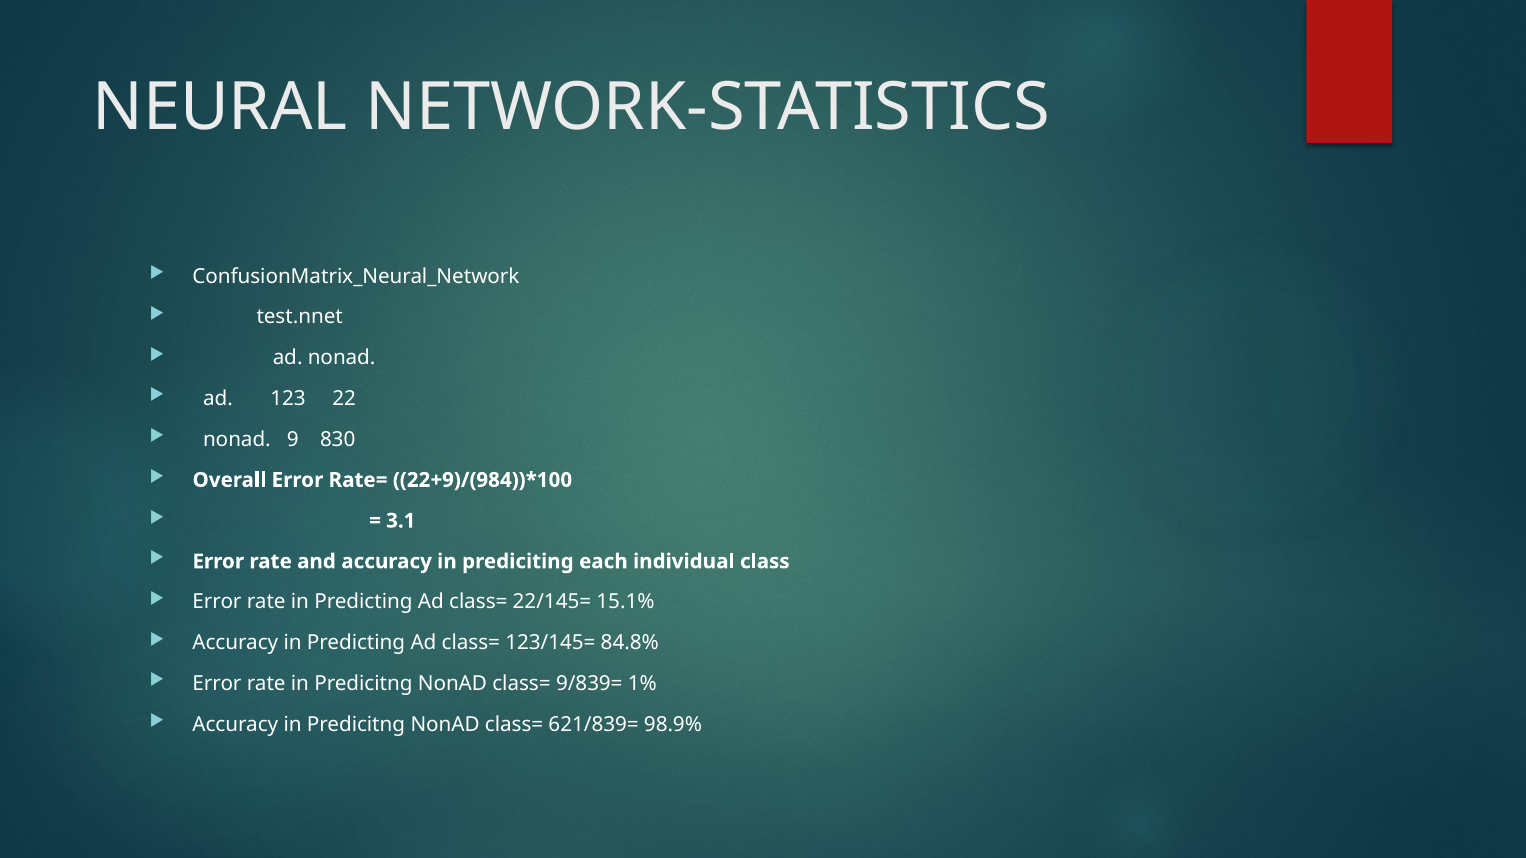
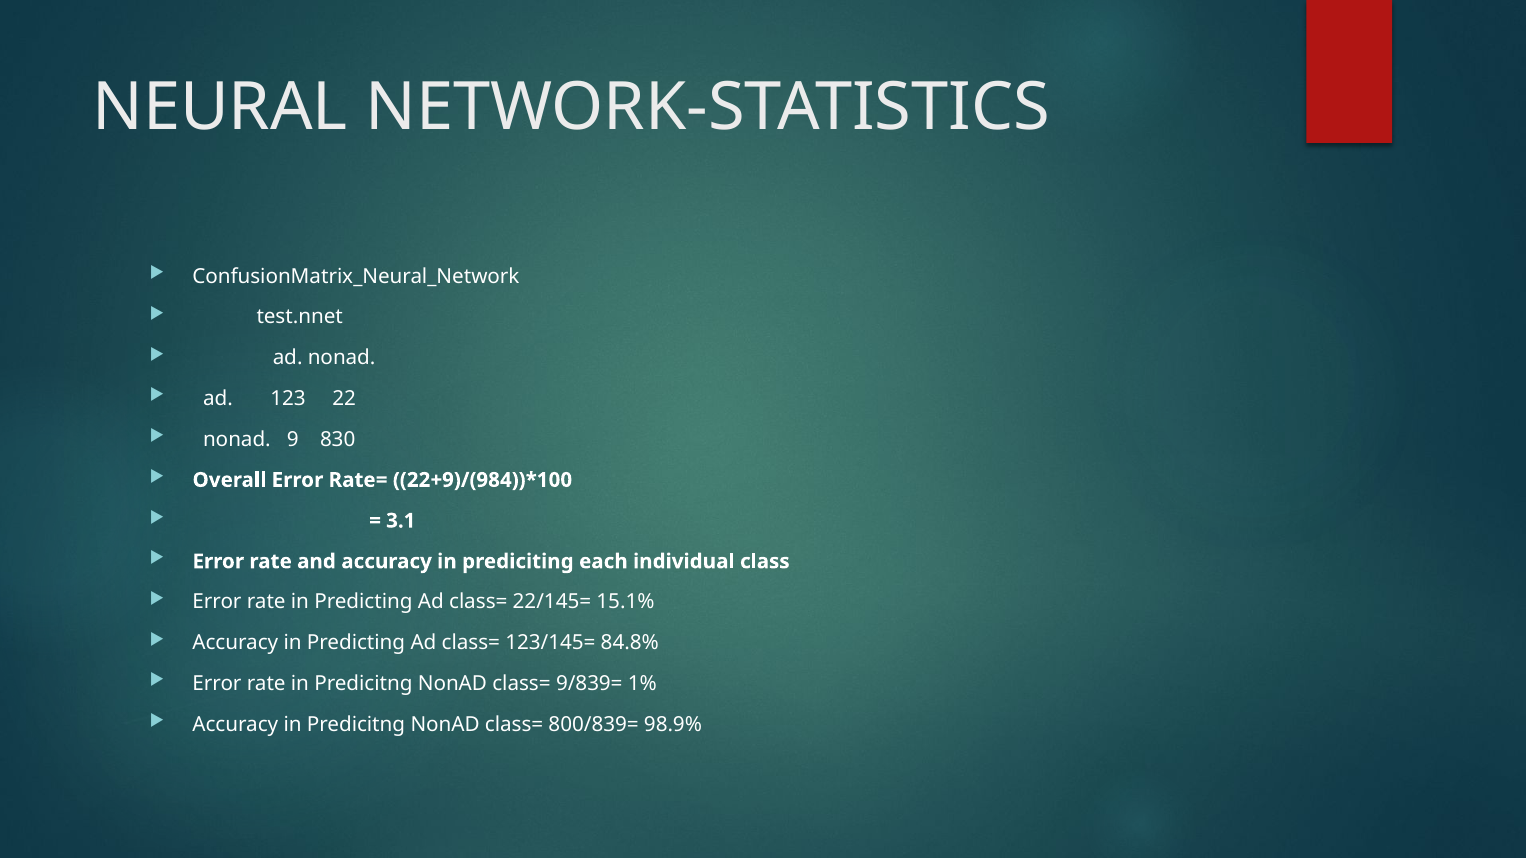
621/839=: 621/839= -> 800/839= (594, 725)
